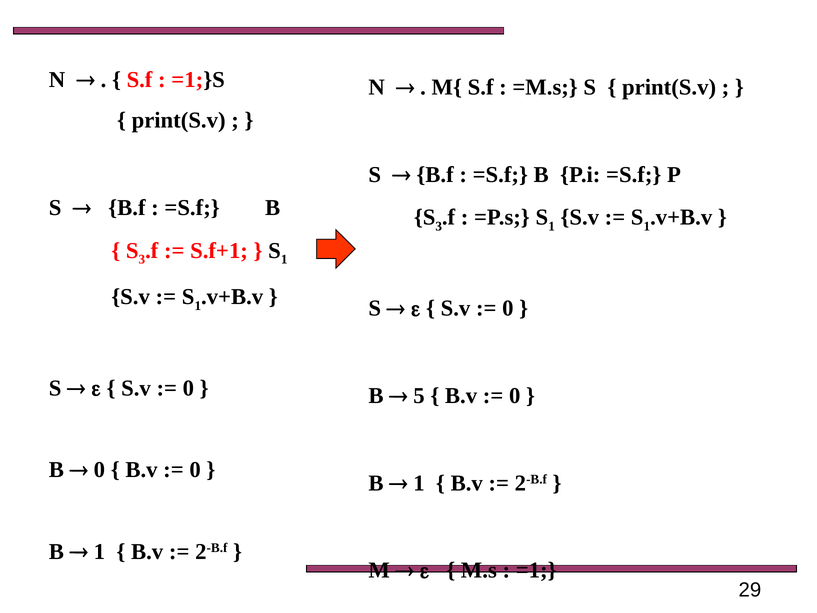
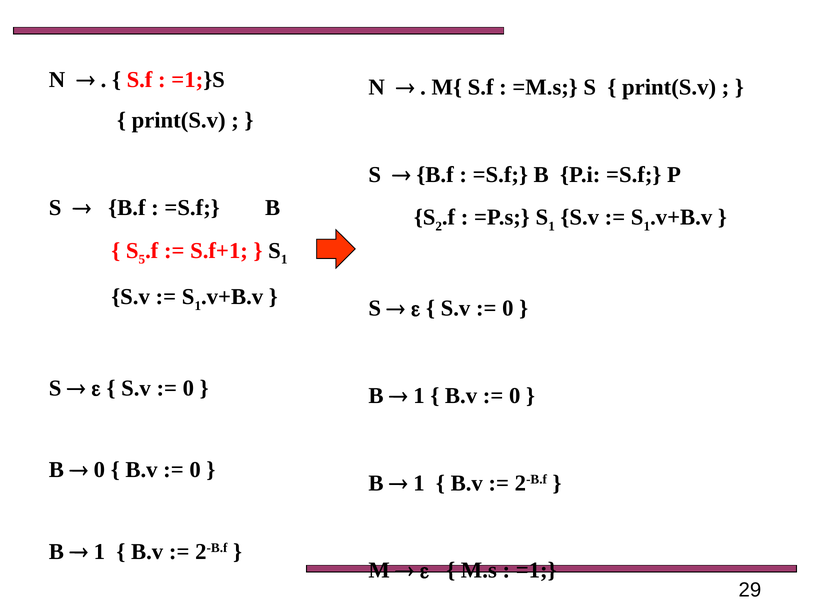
3: 3 -> 2 (439, 226)
3: 3 -> 5 (142, 259)
5: 5 -> 1 (419, 396)
